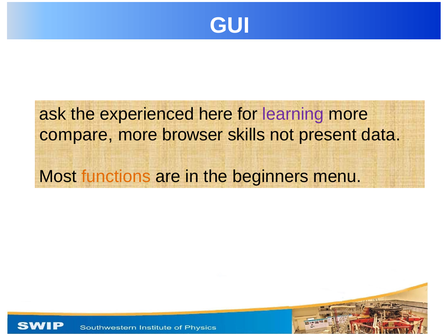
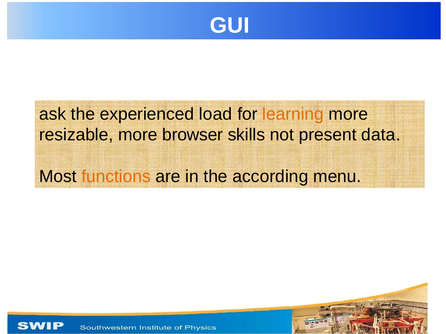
here: here -> load (216, 114)
learning colour: purple -> orange (293, 114)
compare: compare -> resizable (76, 135)
beginners: beginners -> according (270, 177)
